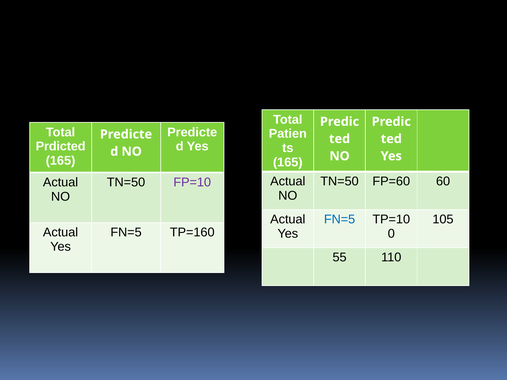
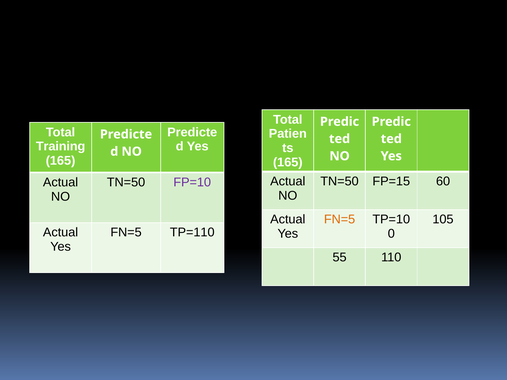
Prdicted: Prdicted -> Training (61, 147)
FP=60: FP=60 -> FP=15 (391, 182)
FN=5 colour: blue -> orange (340, 220)
TP=160: TP=160 -> TP=110 (192, 233)
